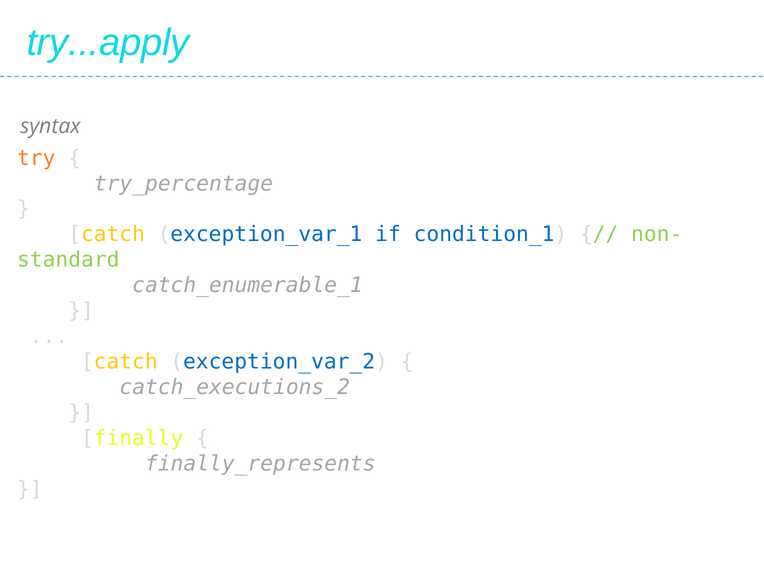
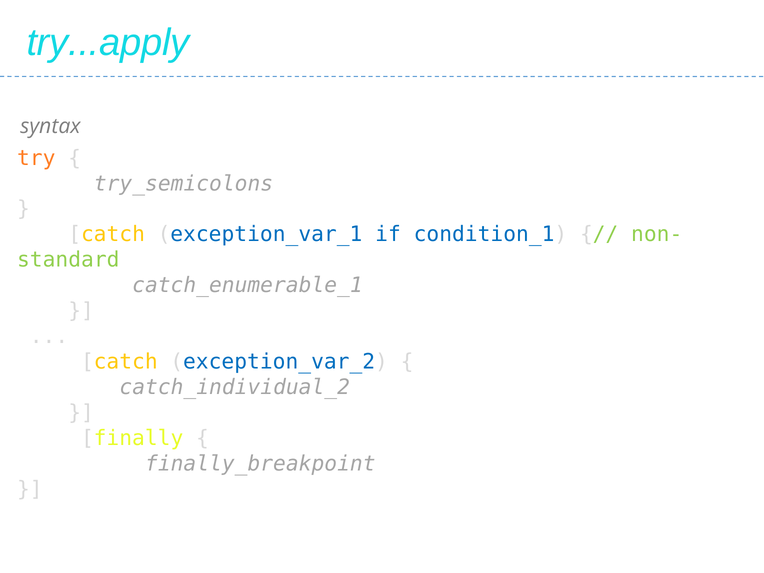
try_percentage: try_percentage -> try_semicolons (184, 184)
catch_executions_2: catch_executions_2 -> catch_individual_2 (235, 387)
finally_represents: finally_represents -> finally_breakpoint (260, 464)
